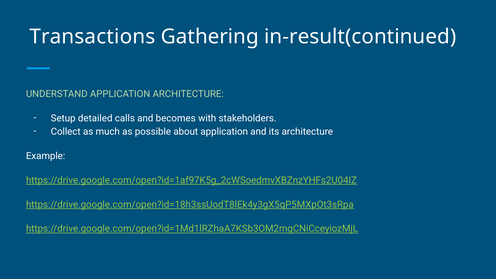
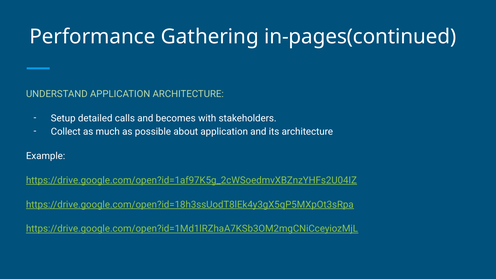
Transactions: Transactions -> Performance (92, 37)
in-result(continued: in-result(continued -> in-pages(continued (360, 37)
